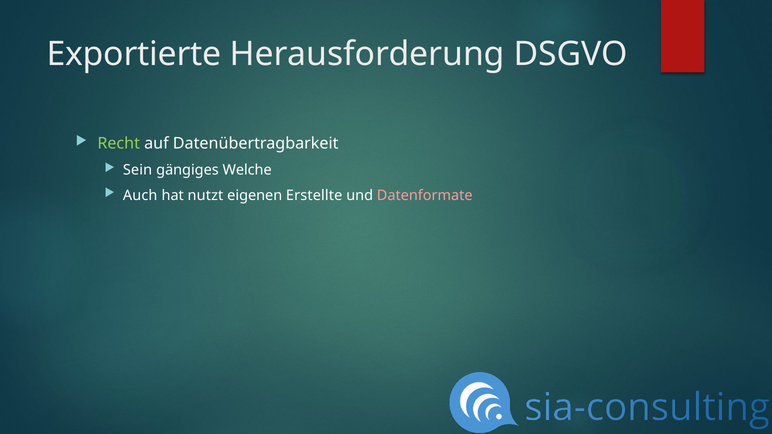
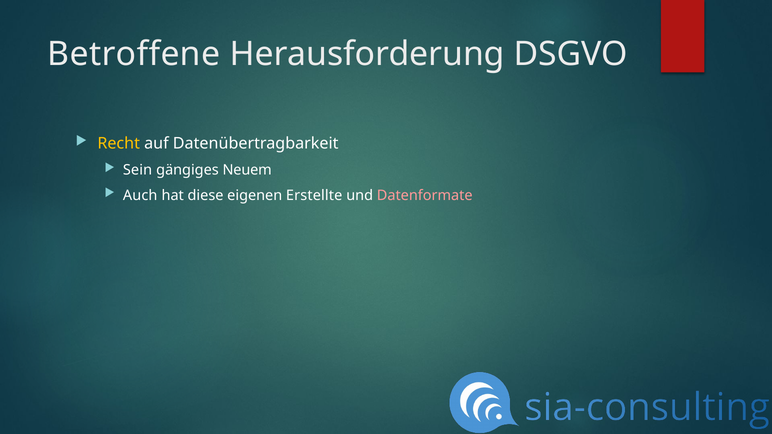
Exportierte: Exportierte -> Betroffene (134, 54)
Recht colour: light green -> yellow (119, 144)
Welche: Welche -> Neuem (247, 170)
nutzt: nutzt -> diese (206, 195)
